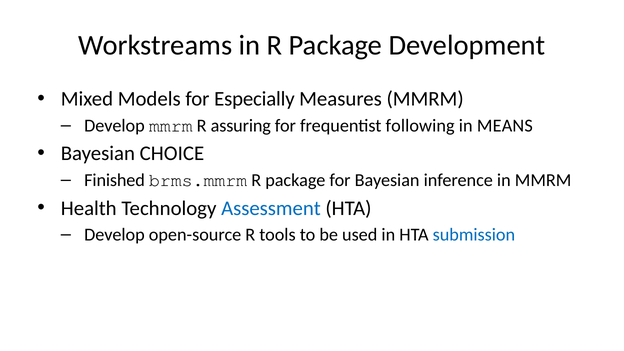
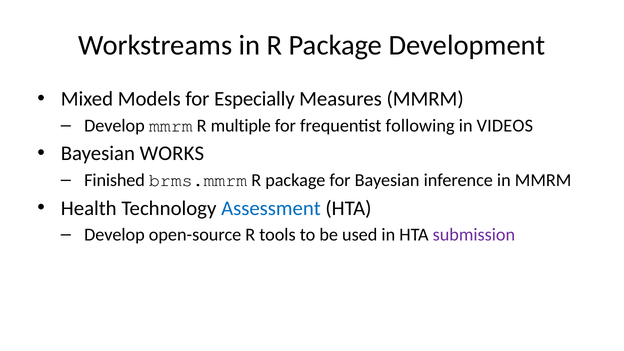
assuring: assuring -> multiple (241, 126)
MEANS: MEANS -> VIDEOS (505, 126)
CHOICE: CHOICE -> WORKS (172, 154)
submission colour: blue -> purple (474, 235)
